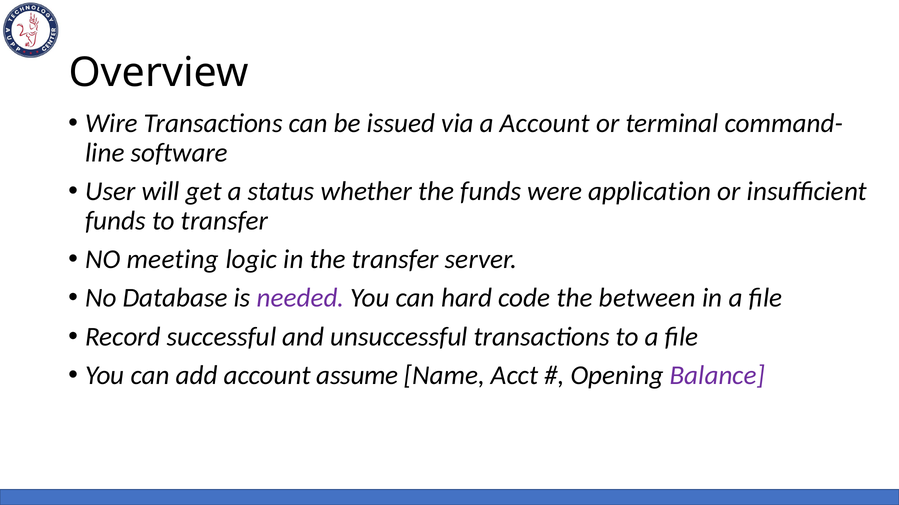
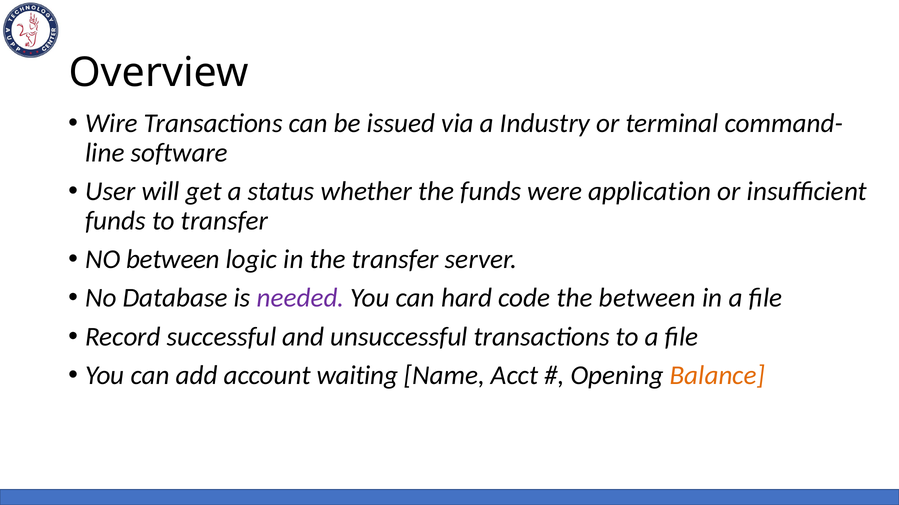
a Account: Account -> Industry (545, 123)
NO meeting: meeting -> between (173, 260)
assume: assume -> waiting (357, 376)
Balance colour: purple -> orange (717, 376)
